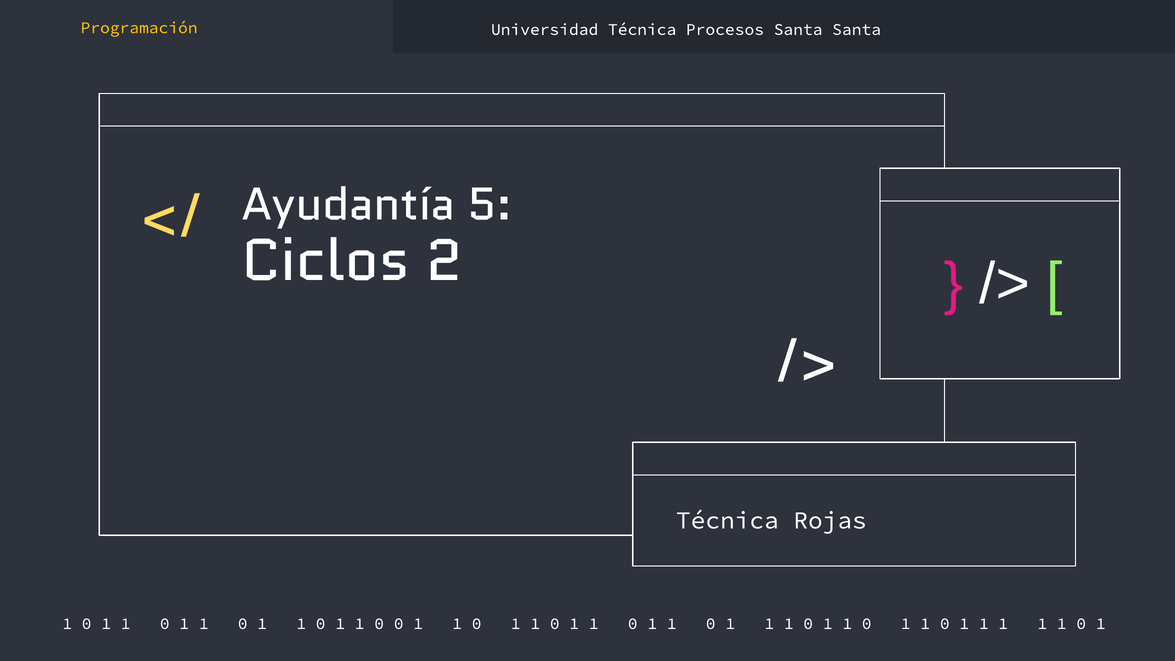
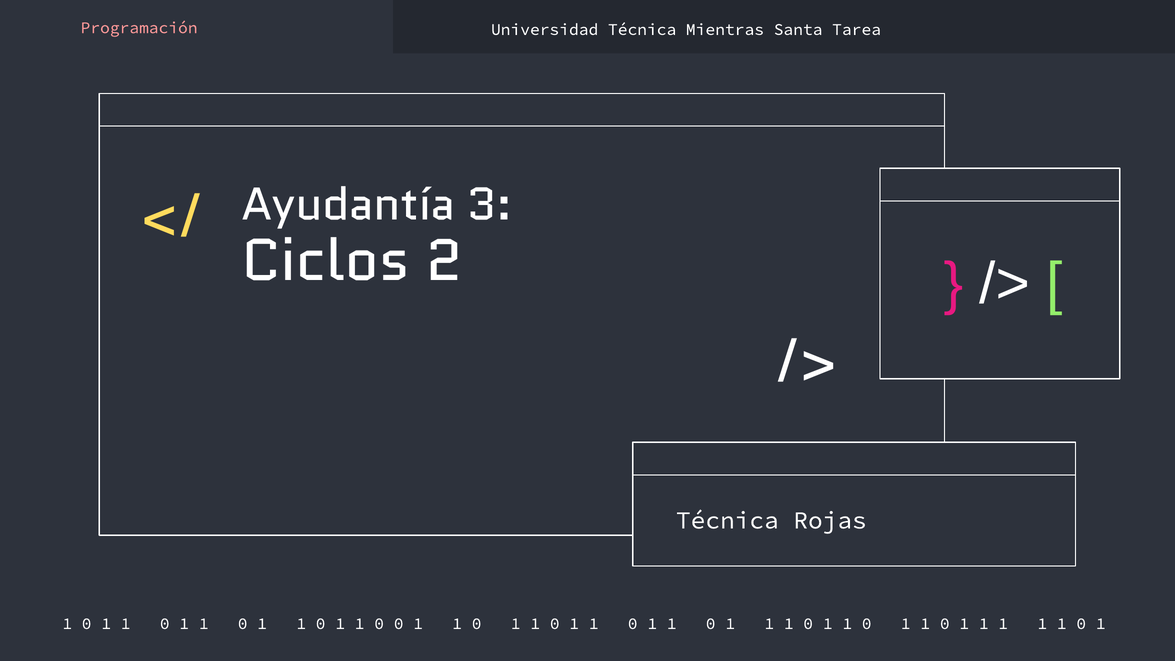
Programación colour: yellow -> pink (139, 28)
Procesos: Procesos -> Mientras (725, 29)
Santa Santa: Santa -> Tarea (857, 29)
5: 5 -> 3 (490, 205)
